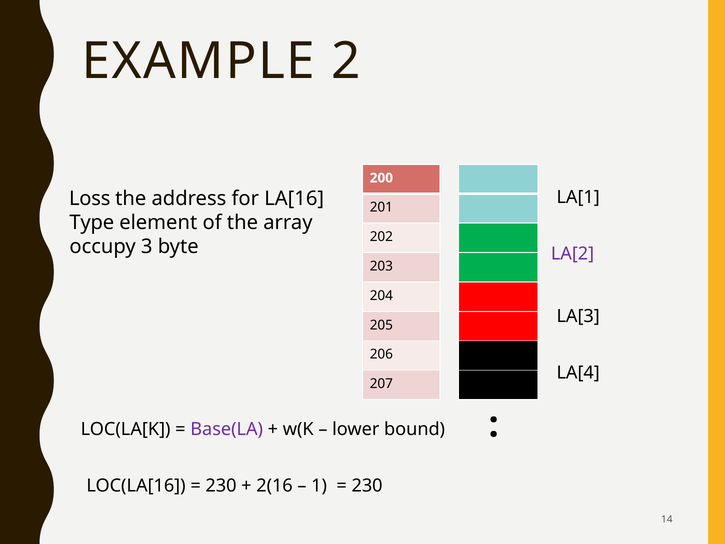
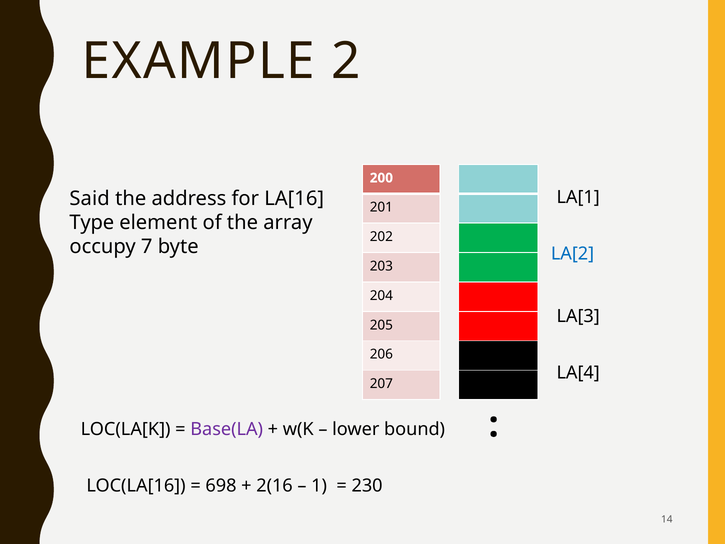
Loss: Loss -> Said (90, 198)
3: 3 -> 7 (147, 247)
LA[2 colour: purple -> blue (573, 254)
230: 230 -> 698 (221, 486)
